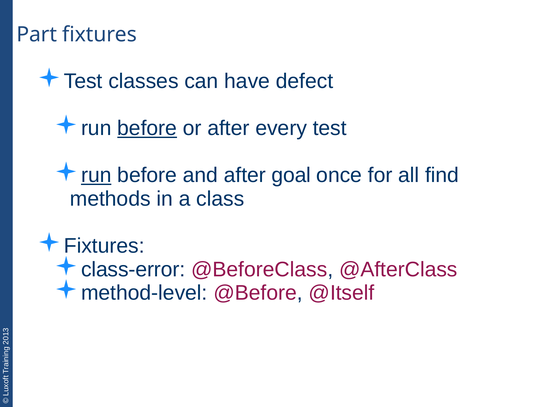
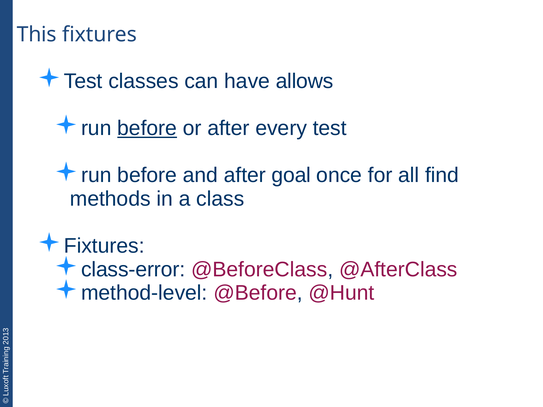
Part: Part -> This (37, 35)
defect: defect -> allows (305, 81)
run underline: present -> none (96, 175)
@Itself: @Itself -> @Hunt (342, 293)
